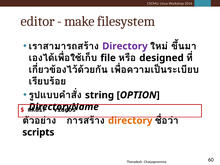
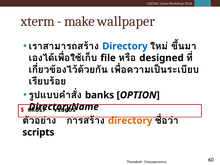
editor: editor -> xterm (38, 21)
filesystem: filesystem -> wallpaper (126, 21)
Directory colour: purple -> blue (125, 46)
string: string -> banks (100, 95)
